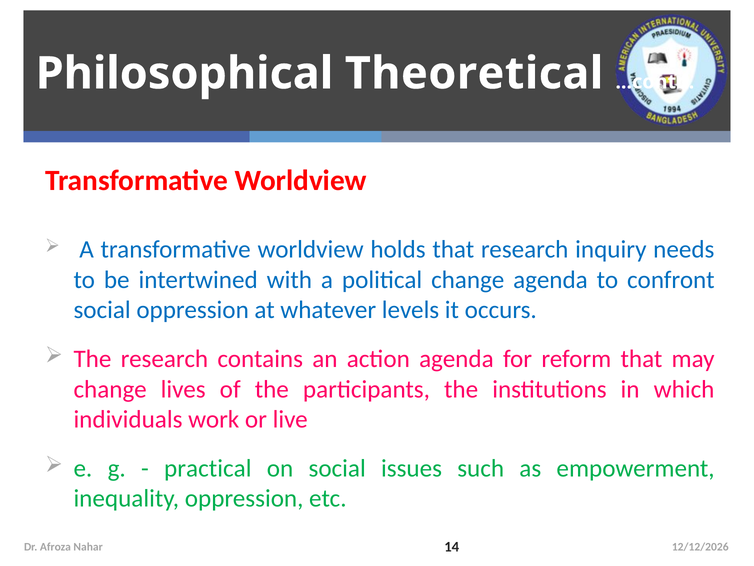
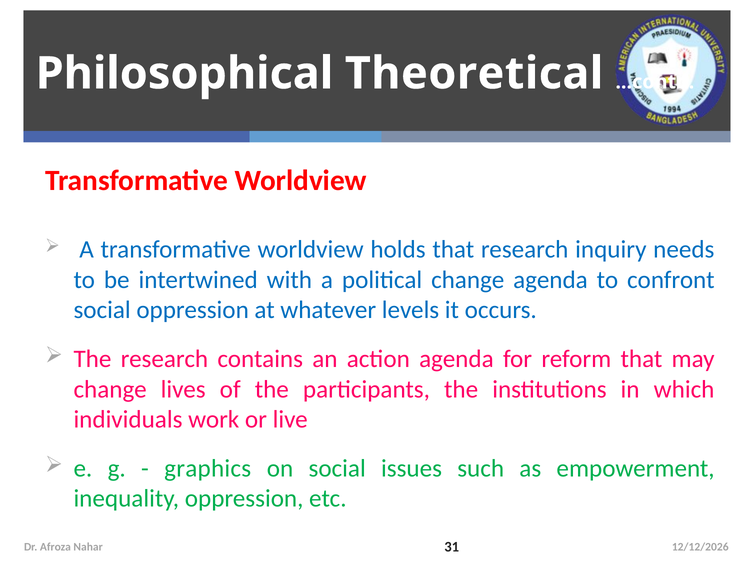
practical: practical -> graphics (208, 468)
14: 14 -> 31 (452, 547)
